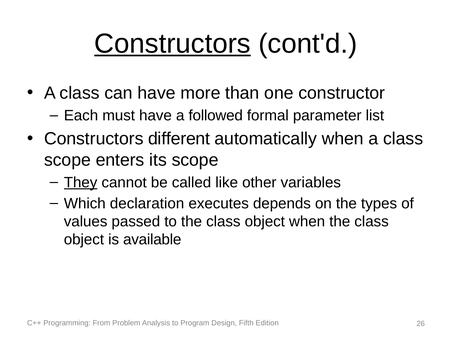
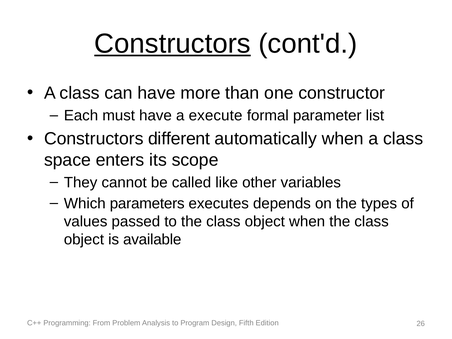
followed: followed -> execute (216, 116)
scope: scope -> space (67, 160)
They underline: present -> none (81, 182)
declaration: declaration -> parameters (147, 203)
